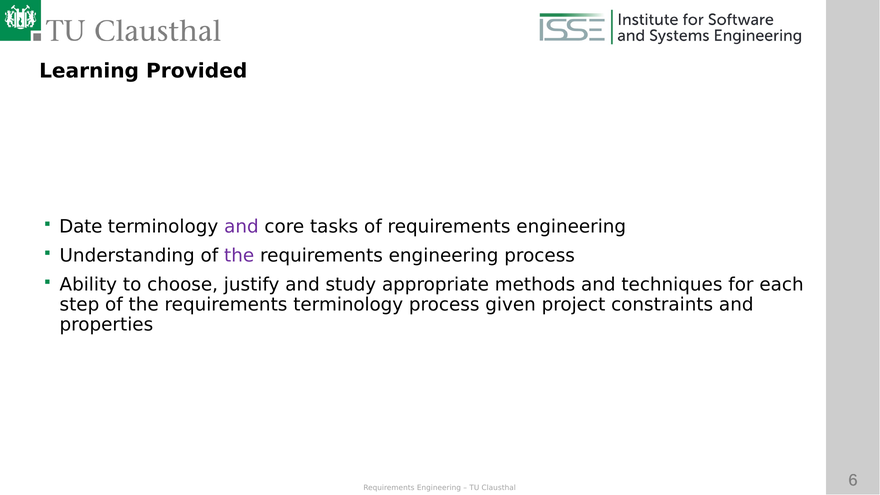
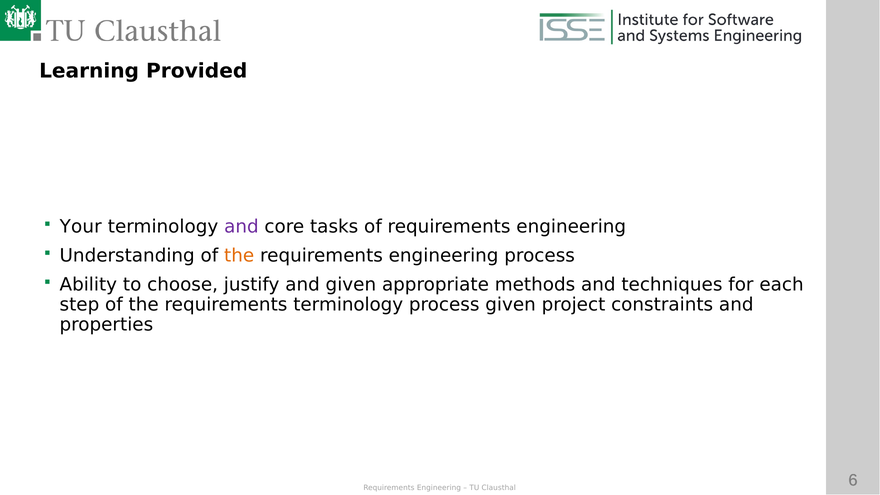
Date: Date -> Your (81, 227)
the colour: purple -> orange (239, 256)
and study: study -> given (351, 285)
